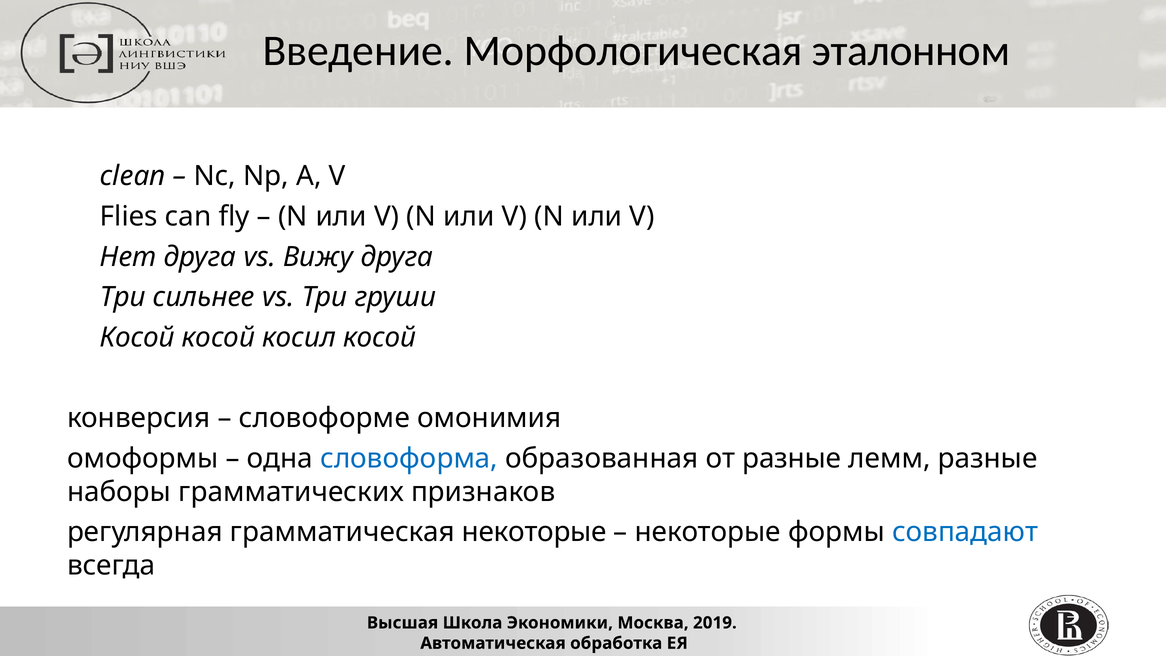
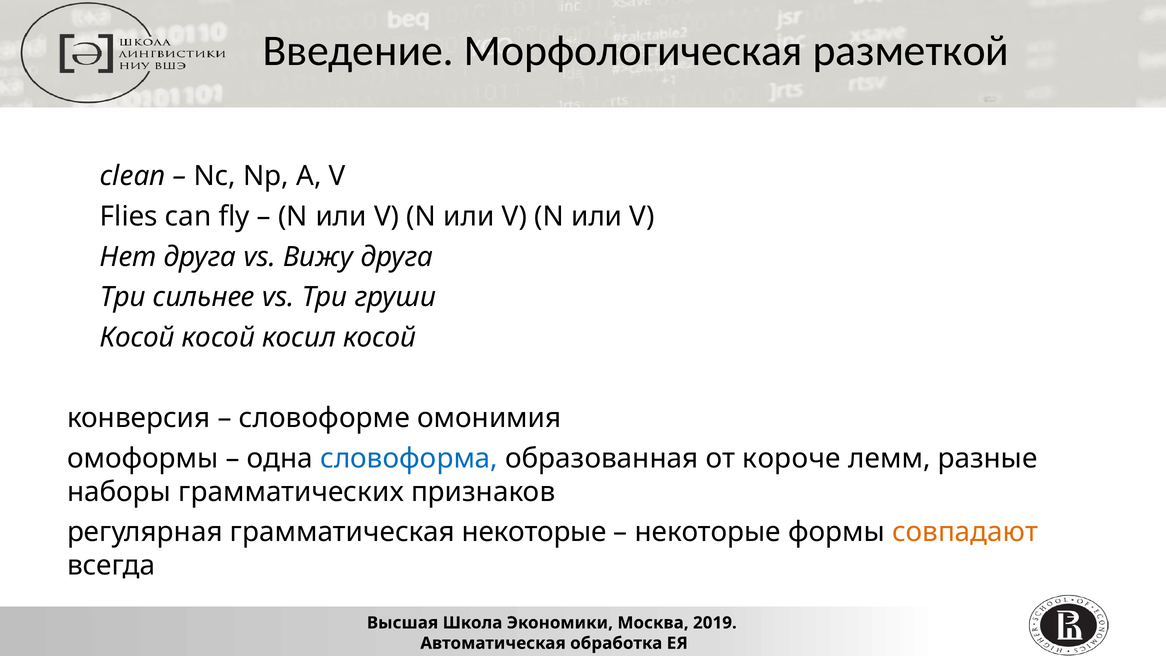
эталонном: эталонном -> разметкой (911, 51)
от разные: разные -> короче (792, 458)
совпадают colour: blue -> orange (965, 532)
